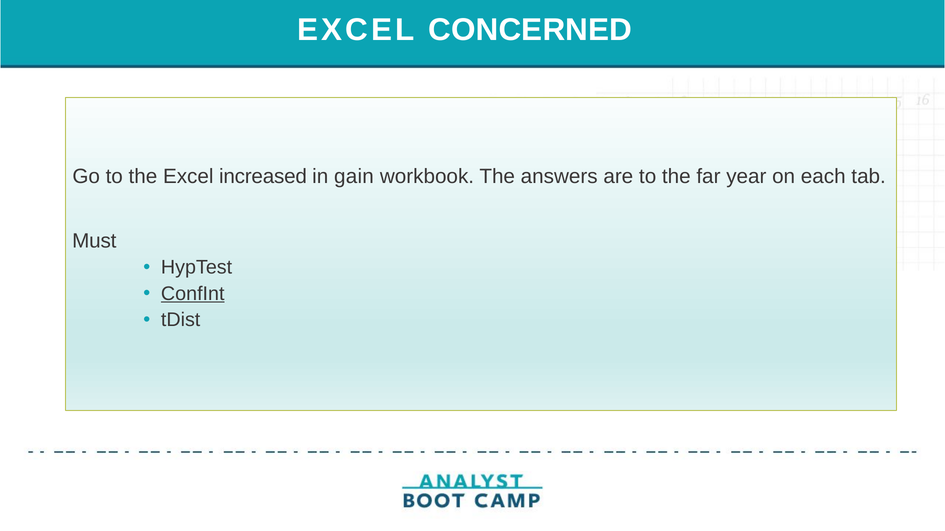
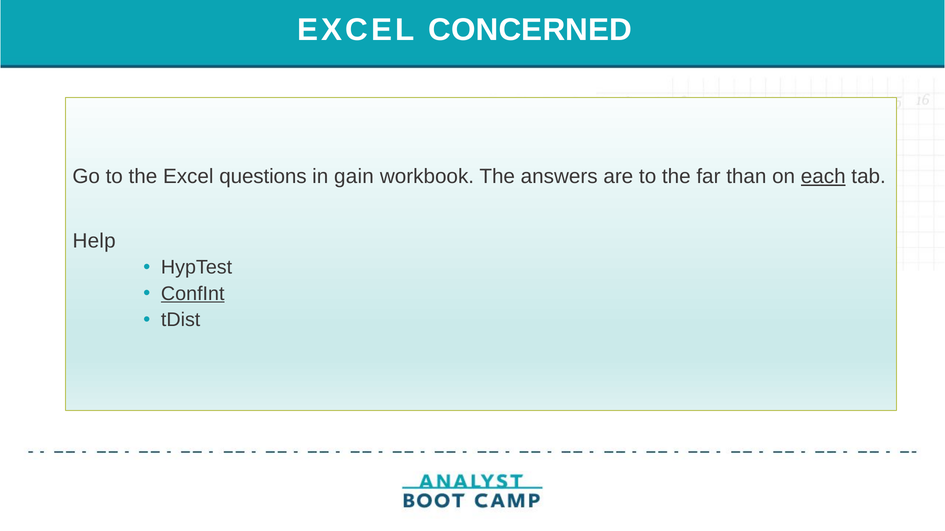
increased: increased -> questions (263, 177)
year: year -> than (746, 177)
each underline: none -> present (823, 177)
Must: Must -> Help (94, 241)
